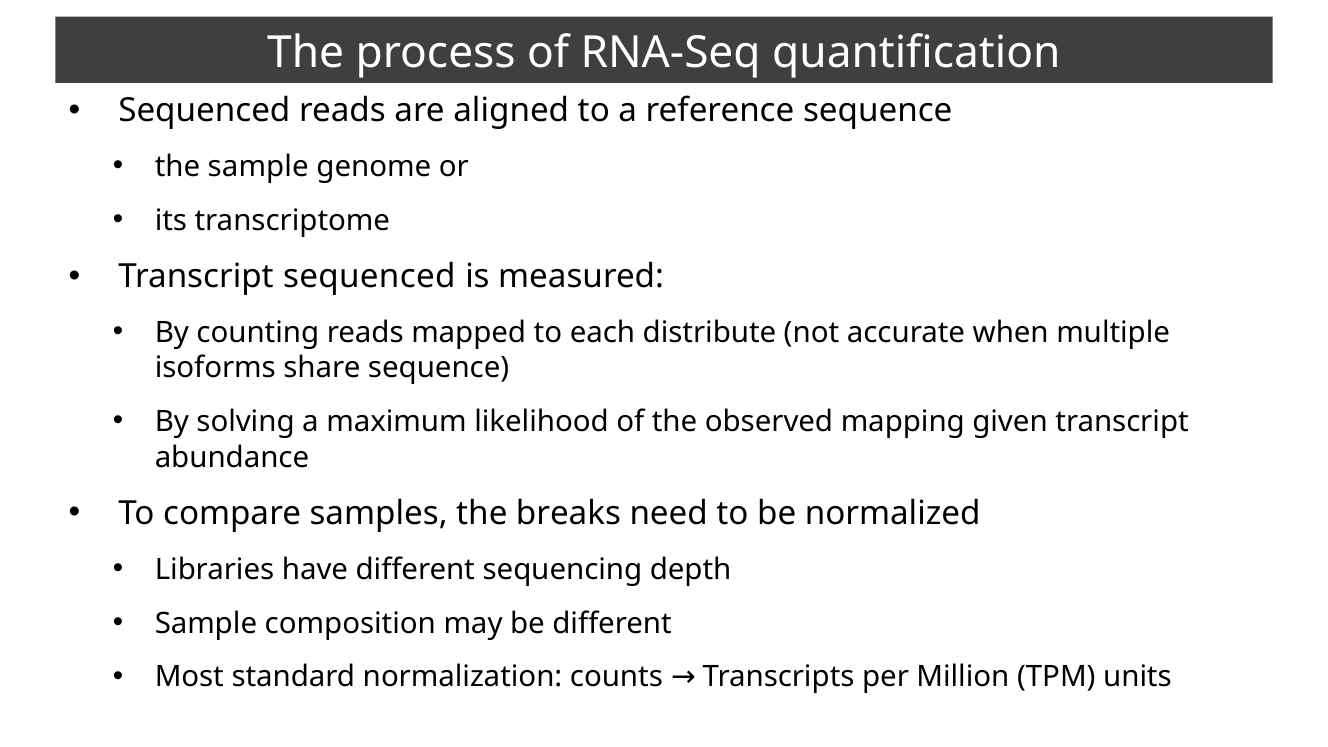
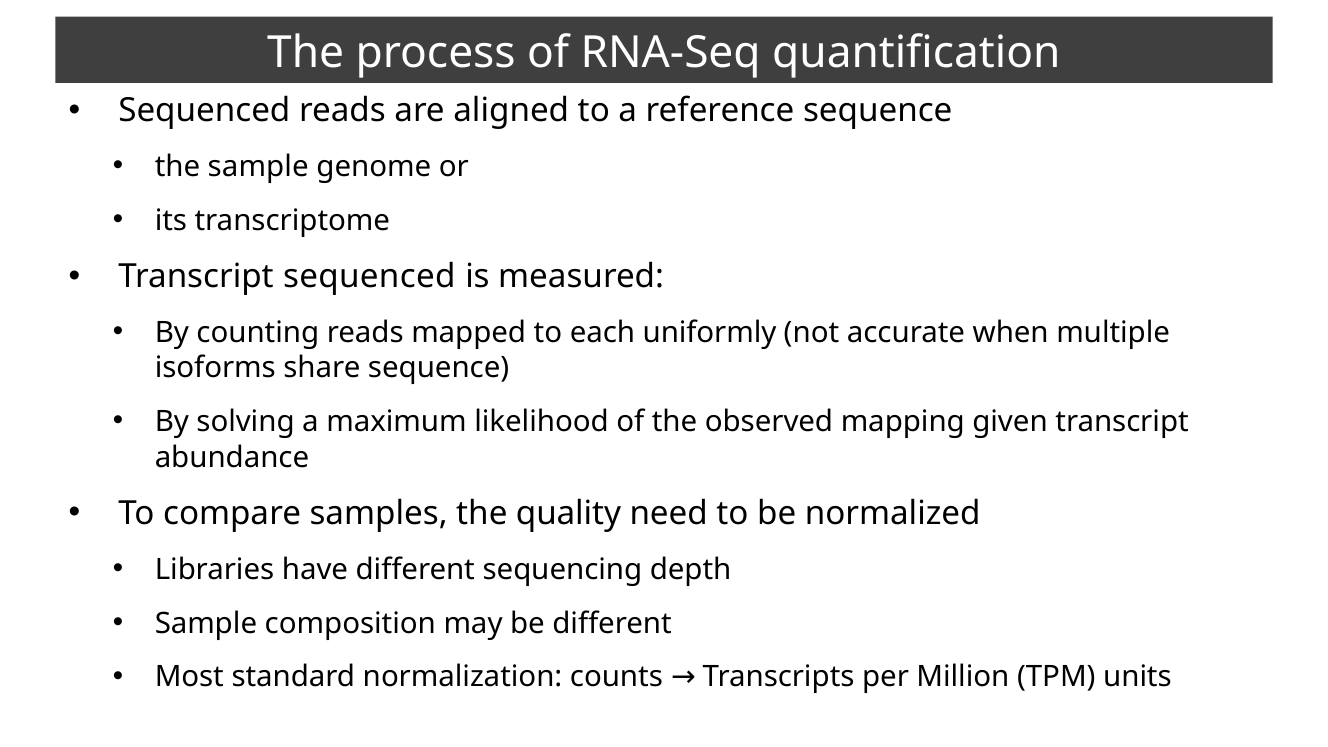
distribute: distribute -> uniformly (710, 333)
breaks: breaks -> quality (568, 514)
